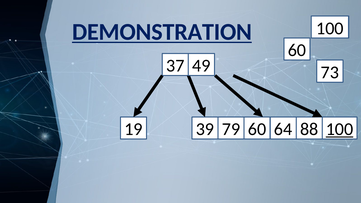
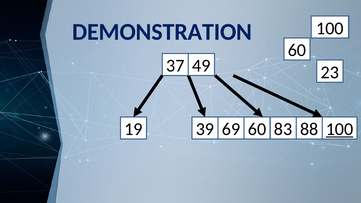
DEMONSTRATION underline: present -> none (162, 32)
73: 73 -> 23 (330, 72)
79: 79 -> 69 (231, 129)
64: 64 -> 83 (283, 129)
